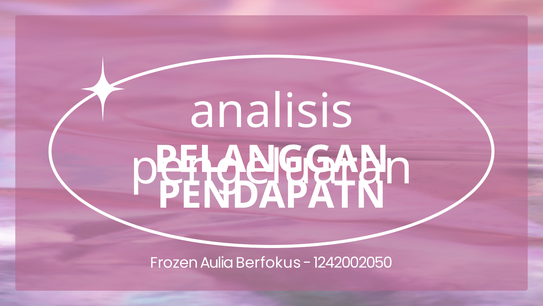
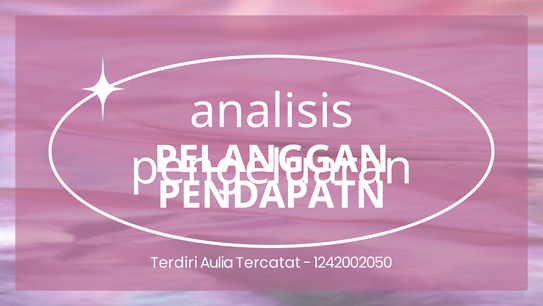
Frozen: Frozen -> Terdiri (174, 262)
Berfokus: Berfokus -> Tercatat (268, 262)
